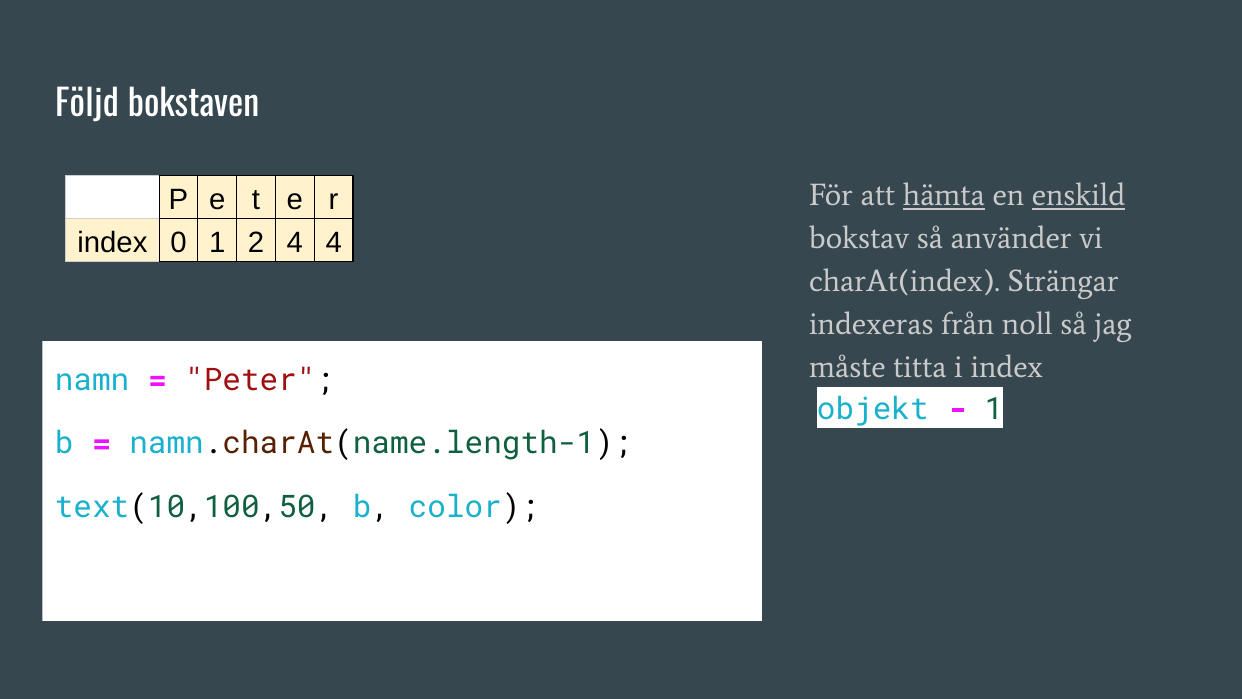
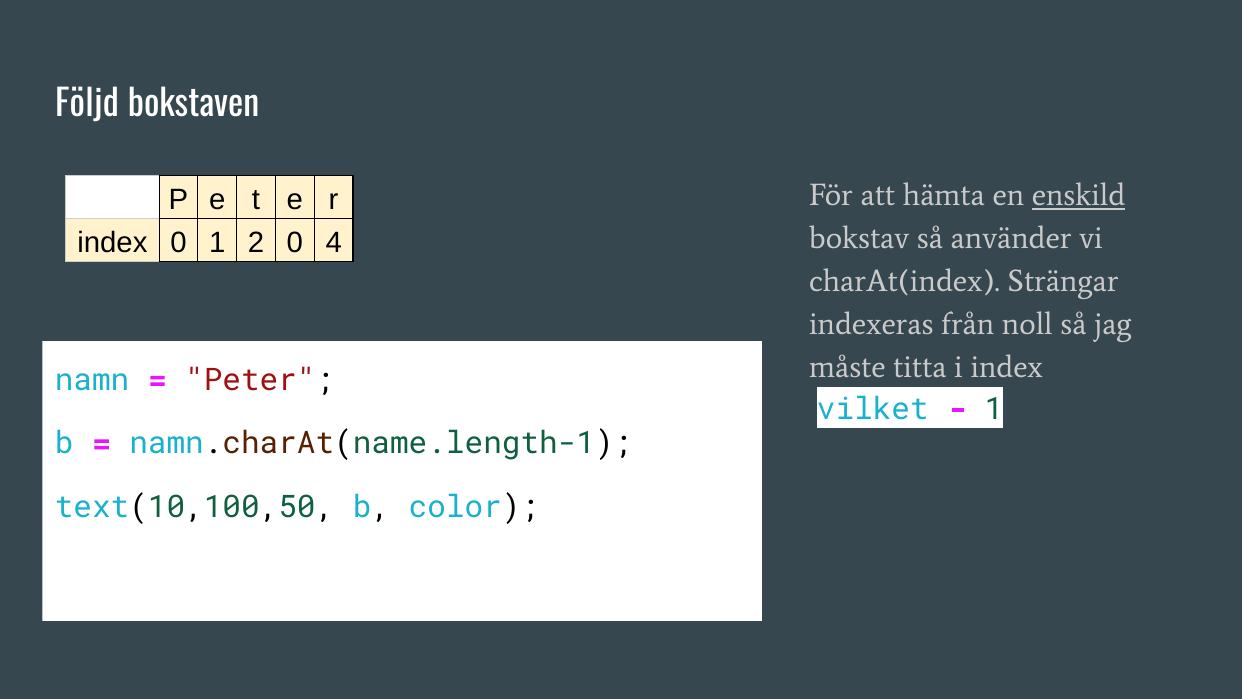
hämta underline: present -> none (944, 195)
2 4: 4 -> 0 (295, 243)
objekt: objekt -> vilket (873, 409)
